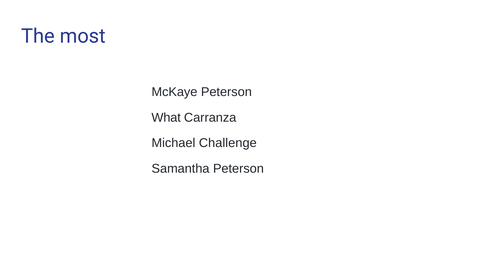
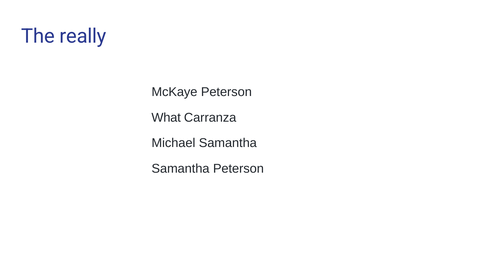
most: most -> really (83, 36)
Michael Challenge: Challenge -> Samantha (228, 143)
